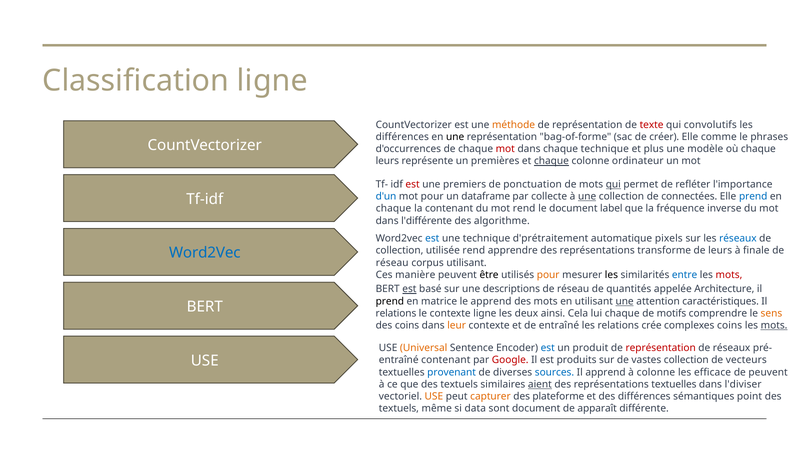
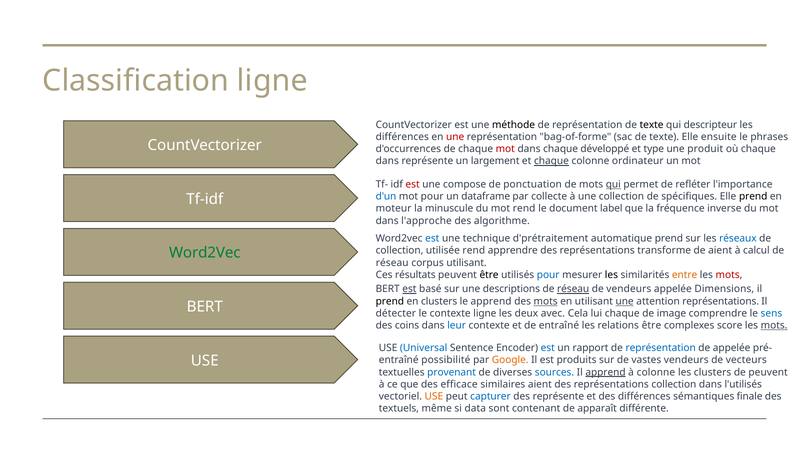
méthode colour: orange -> black (514, 125)
texte colour: red -> black (652, 125)
convolutifs: convolutifs -> descripteur (710, 125)
une colour: black -> red (455, 137)
sac de créer: créer -> texte (664, 137)
comme: comme -> ensuite (719, 137)
chaque technique: technique -> développé (605, 149)
plus: plus -> type (654, 149)
modèle: modèle -> produit (705, 149)
leurs: leurs -> dans (387, 161)
premières: premières -> largement (495, 161)
premiers: premiers -> compose (465, 184)
une underline: present -> none (587, 197)
connectées: connectées -> spécifiques (689, 197)
prend colour: blue -> black (753, 197)
chaque: chaque -> moteur (394, 209)
la contenant: contenant -> minuscule (449, 209)
l'différente: l'différente -> l'approche (427, 221)
automatique pixels: pixels -> prend (669, 238)
de leurs: leurs -> aient (720, 251)
finale: finale -> calcul (756, 251)
Word2Vec colour: blue -> green (205, 253)
manière: manière -> résultats (415, 275)
pour colour: orange -> blue (548, 275)
entre colour: blue -> orange (685, 275)
réseau underline: none -> present (573, 289)
de quantités: quantités -> vendeurs (629, 289)
Architecture: Architecture -> Dimensions (724, 289)
en matrice: matrice -> clusters (439, 301)
mots underline: none -> present (546, 301)
attention caractéristiques: caractéristiques -> représentations (721, 301)
relations: relations -> détecter (396, 313)
ainsi: ainsi -> avec (553, 313)
motifs: motifs -> image (671, 313)
sens colour: orange -> blue (771, 313)
leur colour: orange -> blue (457, 326)
relations crée: crée -> être (651, 326)
complexes coins: coins -> score (730, 326)
Universal colour: orange -> blue (424, 348)
produit: produit -> rapport (591, 348)
représentation colour: red -> blue (661, 348)
de réseaux: réseaux -> appelée (732, 348)
entraîné contenant: contenant -> possibilité (446, 360)
Google colour: red -> orange (510, 360)
vastes collection: collection -> vendeurs (686, 360)
apprend underline: none -> present (605, 372)
les efficace: efficace -> clusters (713, 372)
que des textuels: textuels -> efficace (459, 384)
aient underline: present -> none (540, 384)
représentations textuelles: textuelles -> collection (674, 384)
l'diviser: l'diviser -> l'utilisés (743, 384)
capturer colour: orange -> blue (490, 396)
des plateforme: plateforme -> représente (558, 396)
point: point -> finale (750, 396)
sont document: document -> contenant (536, 409)
